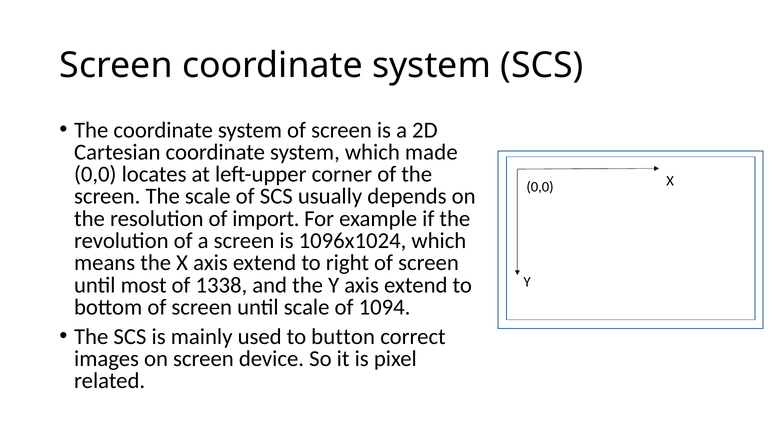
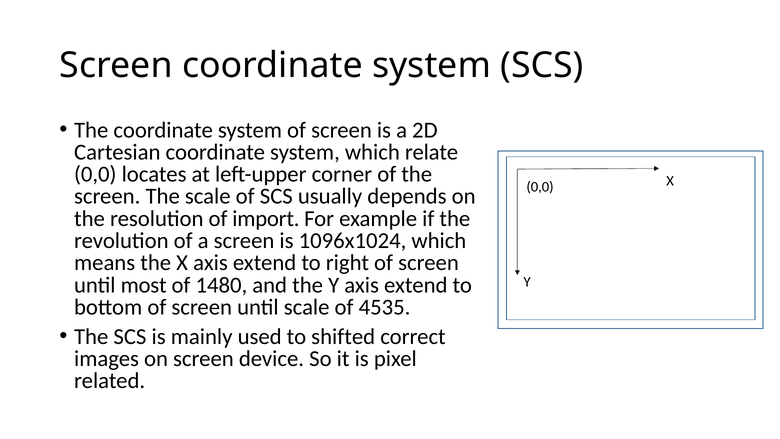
made: made -> relate (432, 152)
1338: 1338 -> 1480 (221, 285)
1094: 1094 -> 4535 (385, 307)
button: button -> shifted (343, 336)
